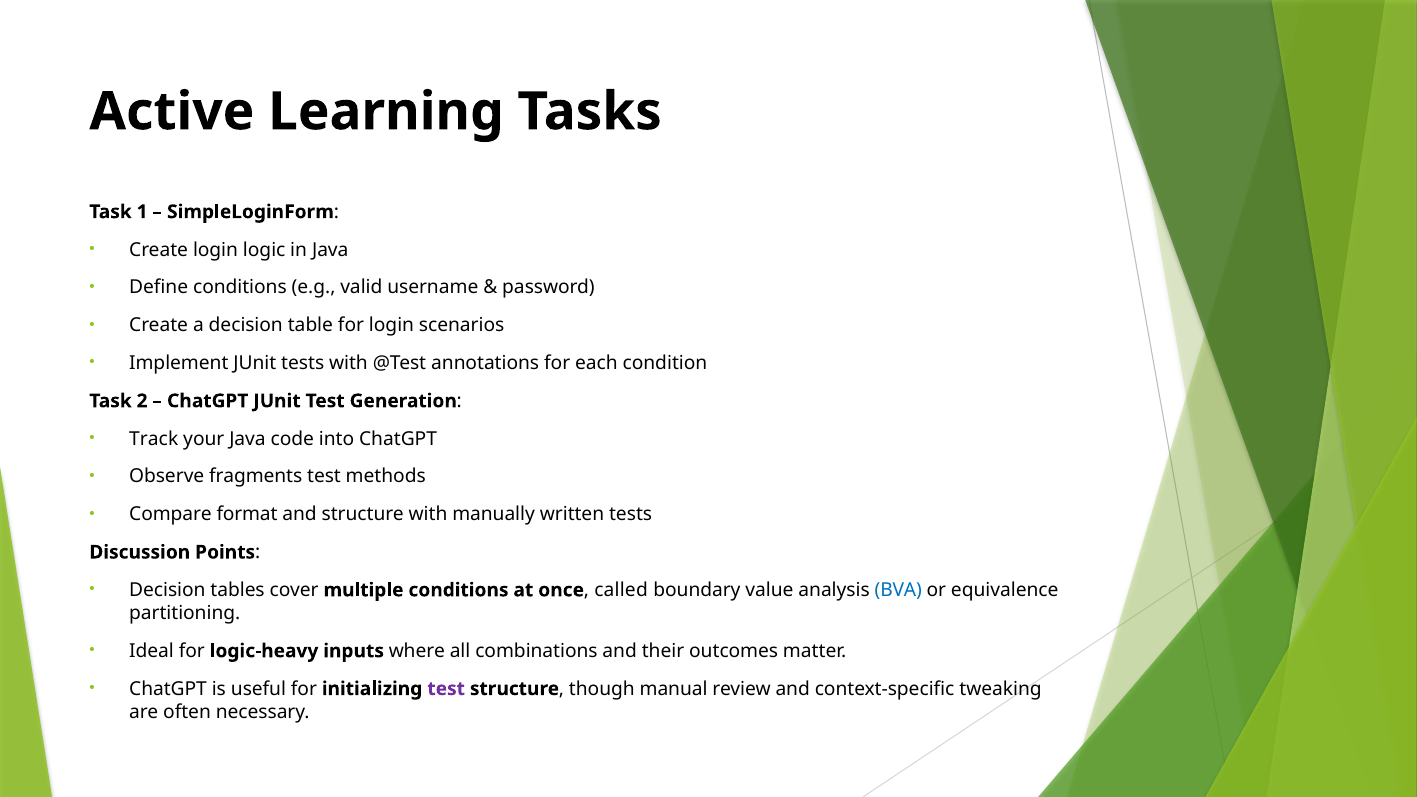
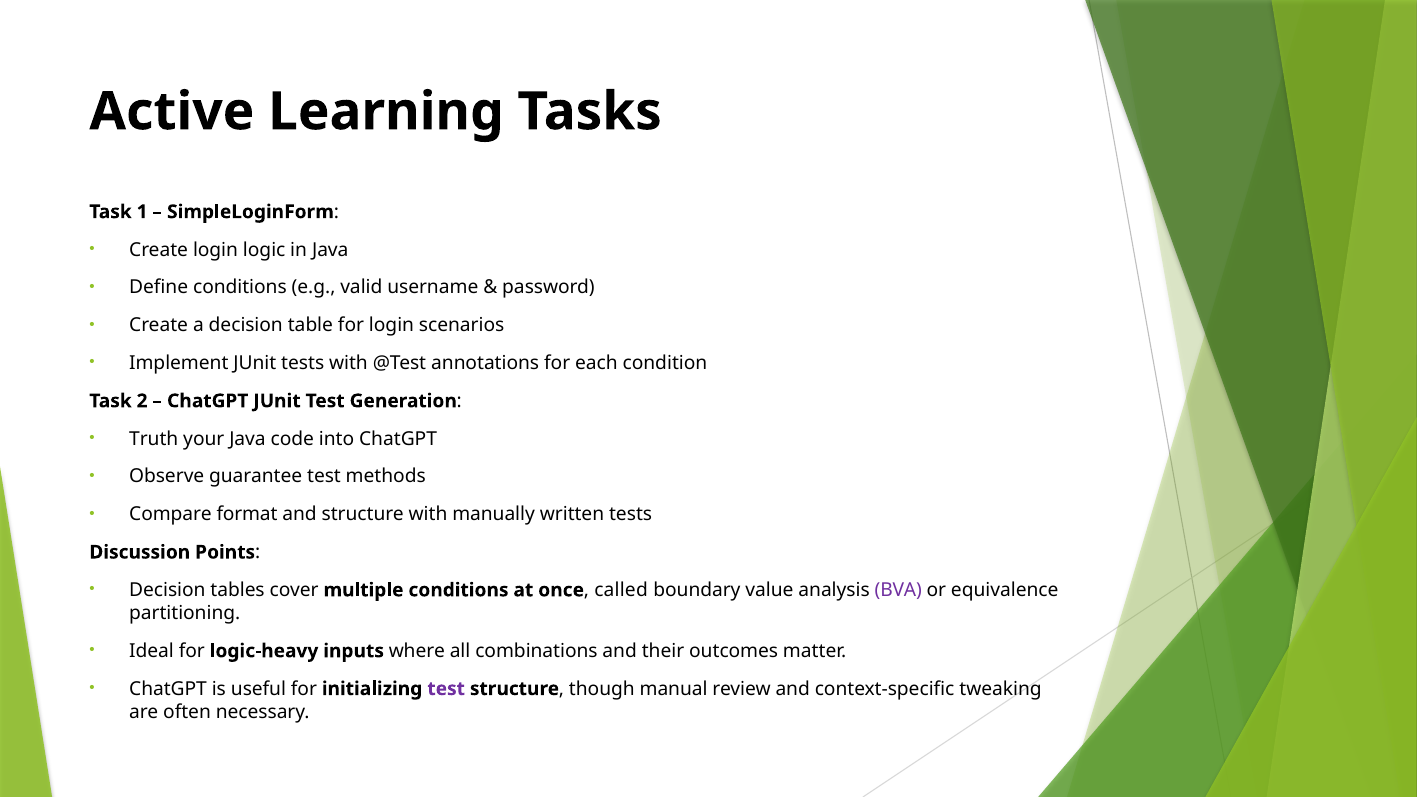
Track: Track -> Truth (154, 439)
fragments: fragments -> guarantee (256, 477)
BVA colour: blue -> purple (898, 590)
